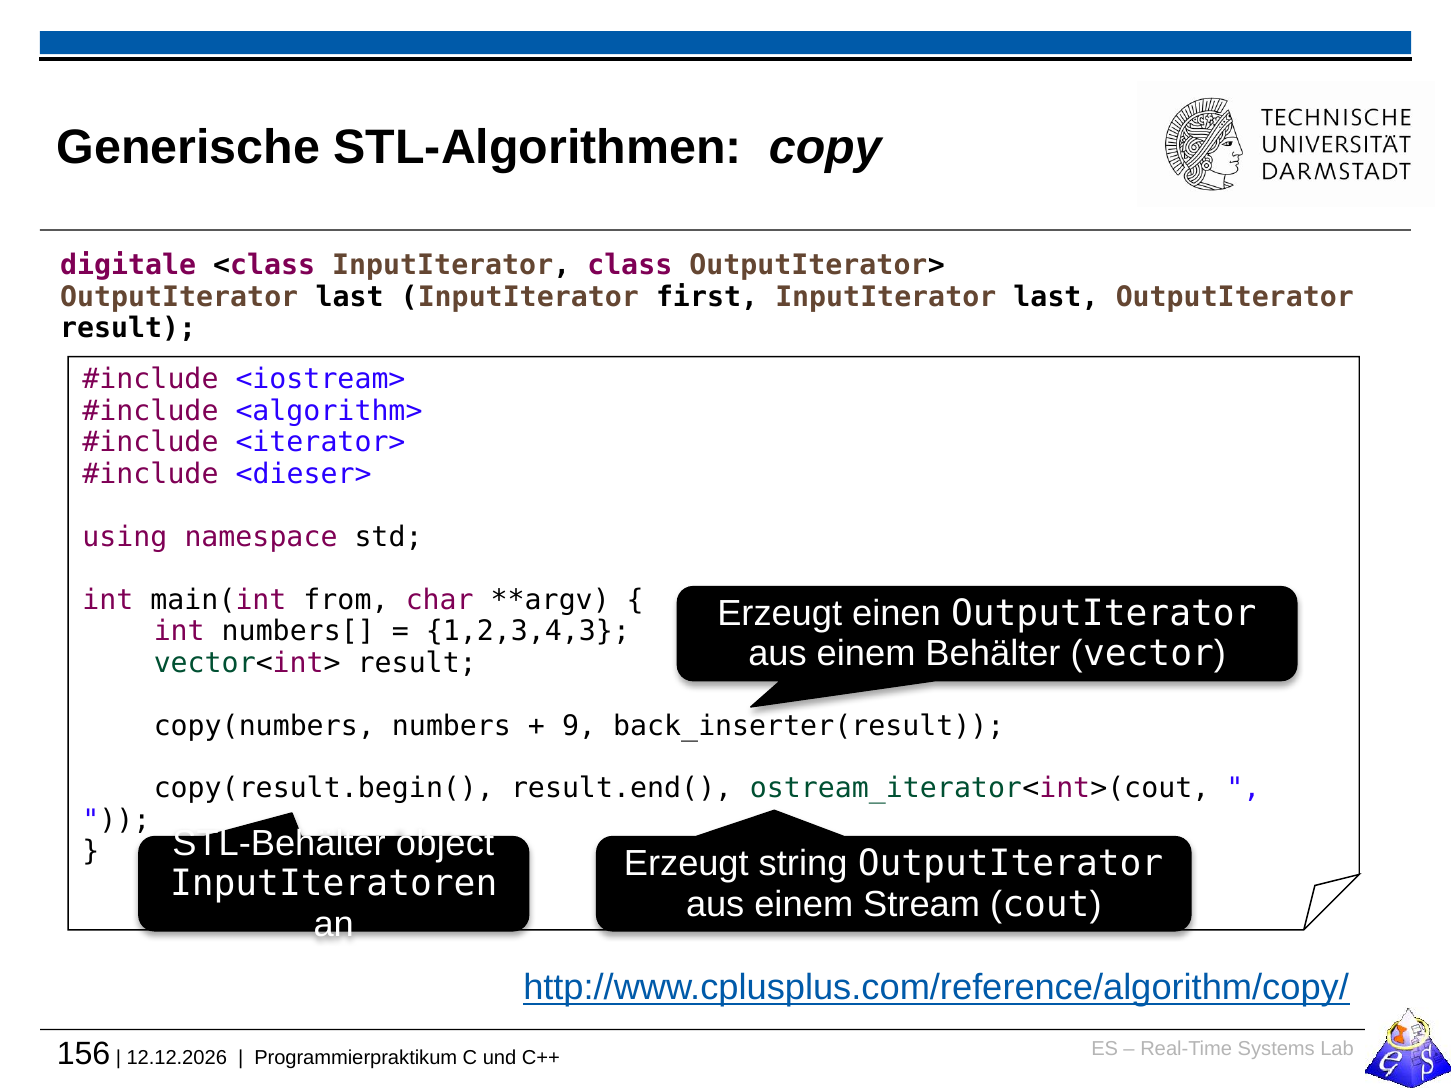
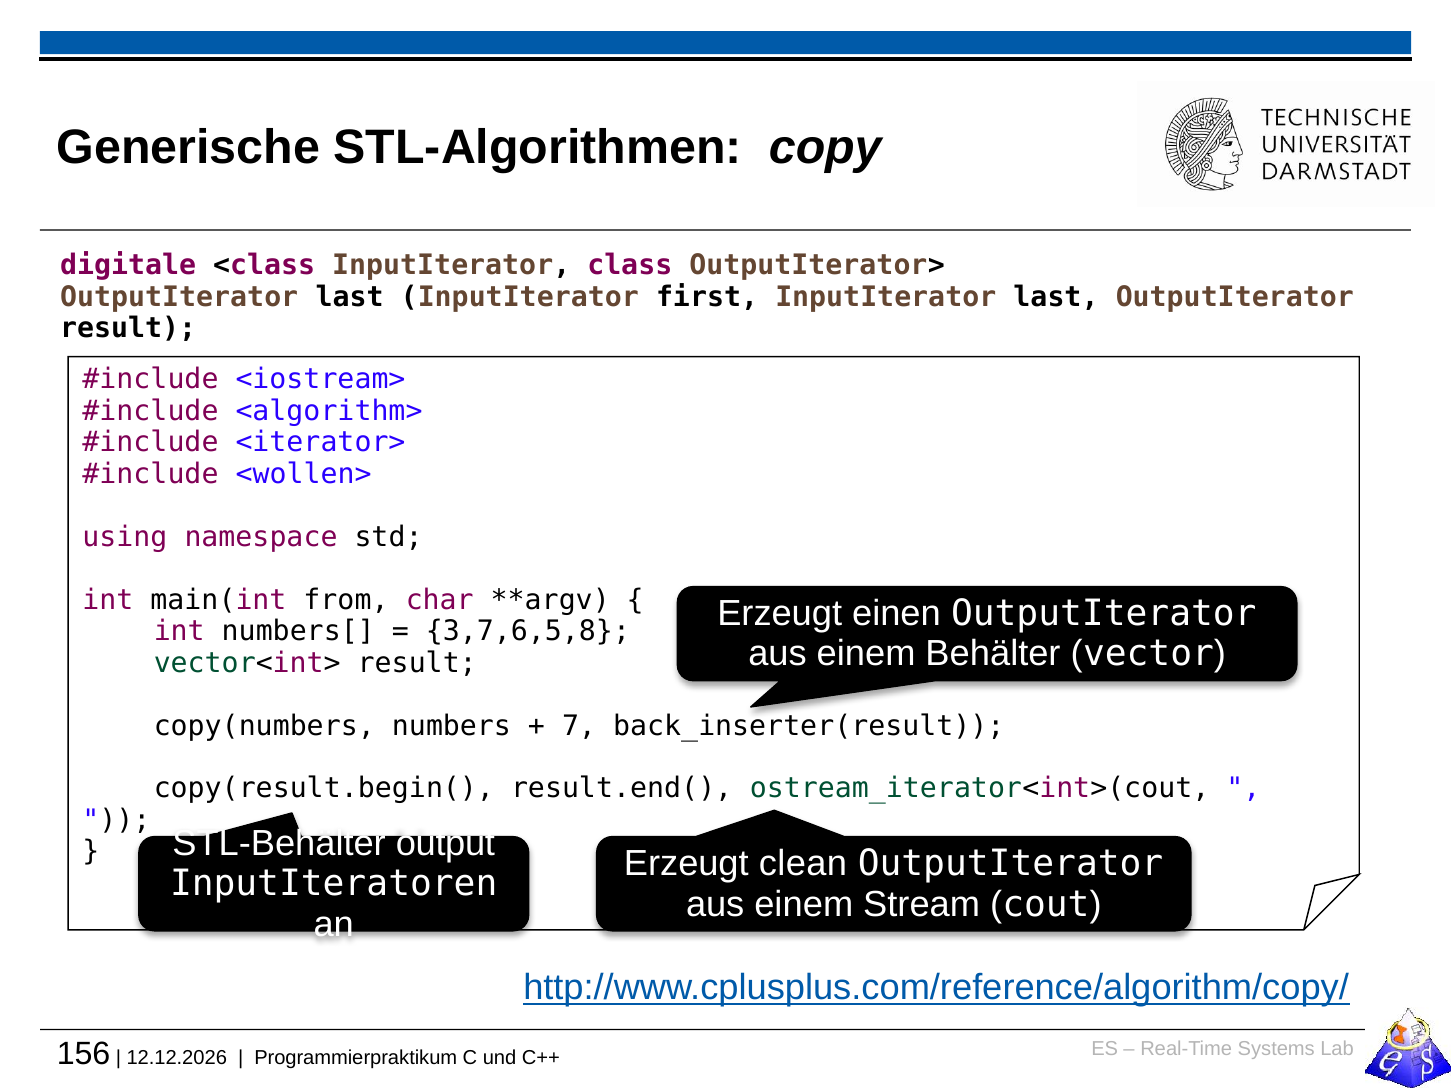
<dieser>: <dieser> -> <wollen> (304, 474)
1,2,3,4,3: 1,2,3,4,3 -> 3,7,6,5,8 (528, 631)
9: 9 -> 7 (579, 726)
object: object -> output (445, 844)
string: string -> clean (803, 864)
